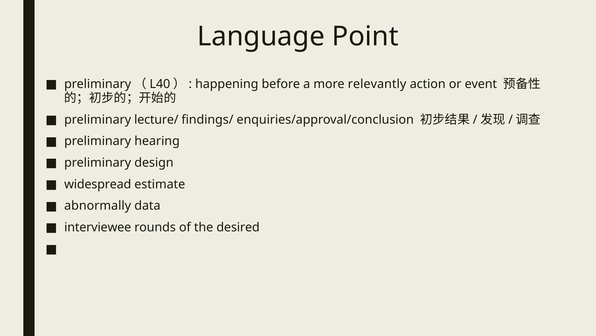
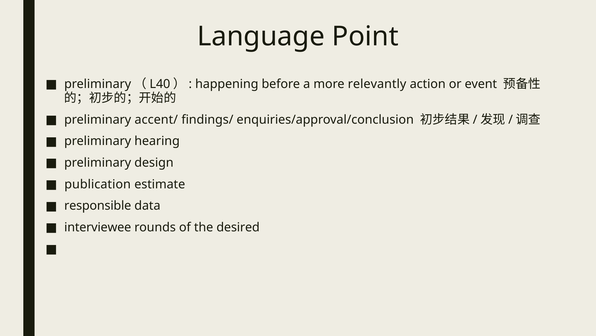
lecture/: lecture/ -> accent/ (156, 119)
widespread: widespread -> publication (98, 184)
abnormally: abnormally -> responsible (98, 205)
